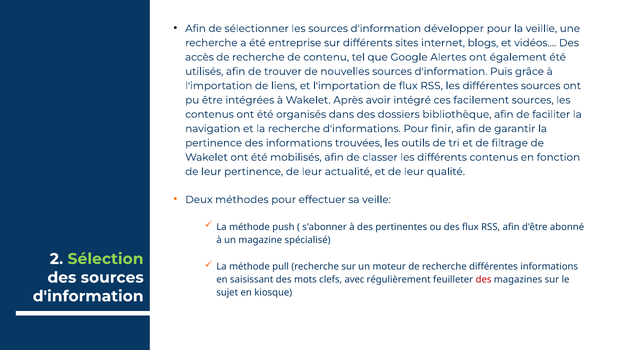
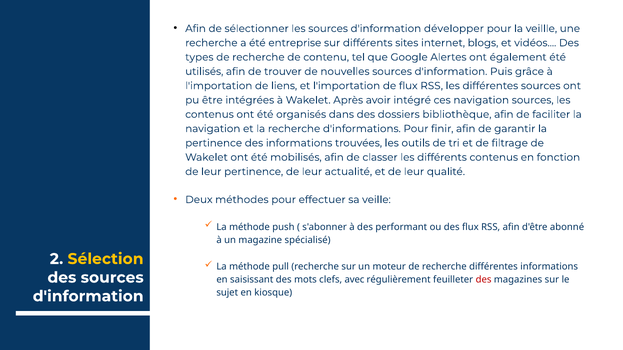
accès: accès -> types (199, 57)
ces facilement: facilement -> navigation (481, 100)
pertinentes: pertinentes -> performant (401, 227)
Sélection colour: light green -> yellow (106, 259)
